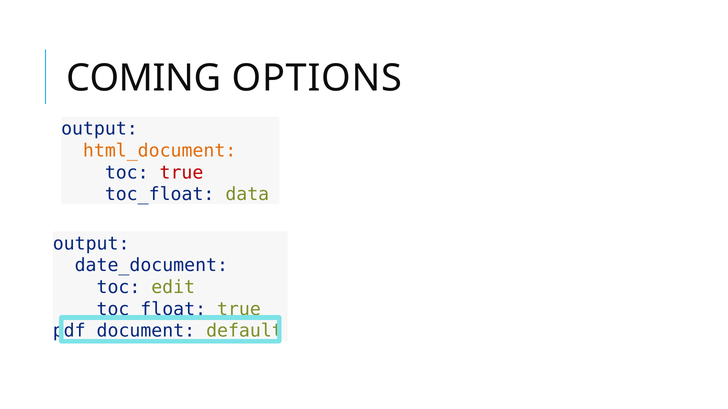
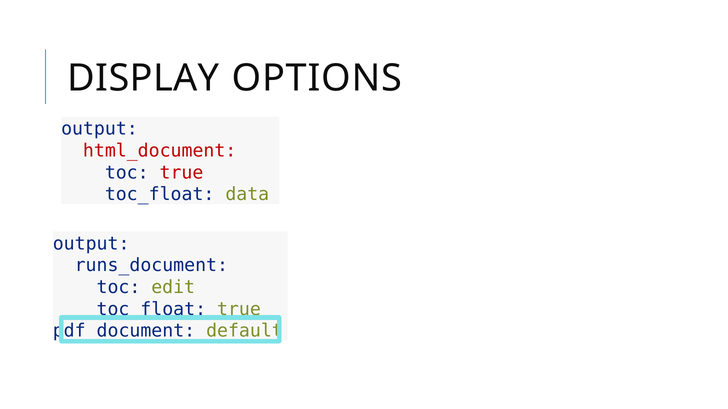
COMING: COMING -> DISPLAY (143, 78)
html_document colour: orange -> red (160, 151)
date_document: date_document -> runs_document (151, 266)
